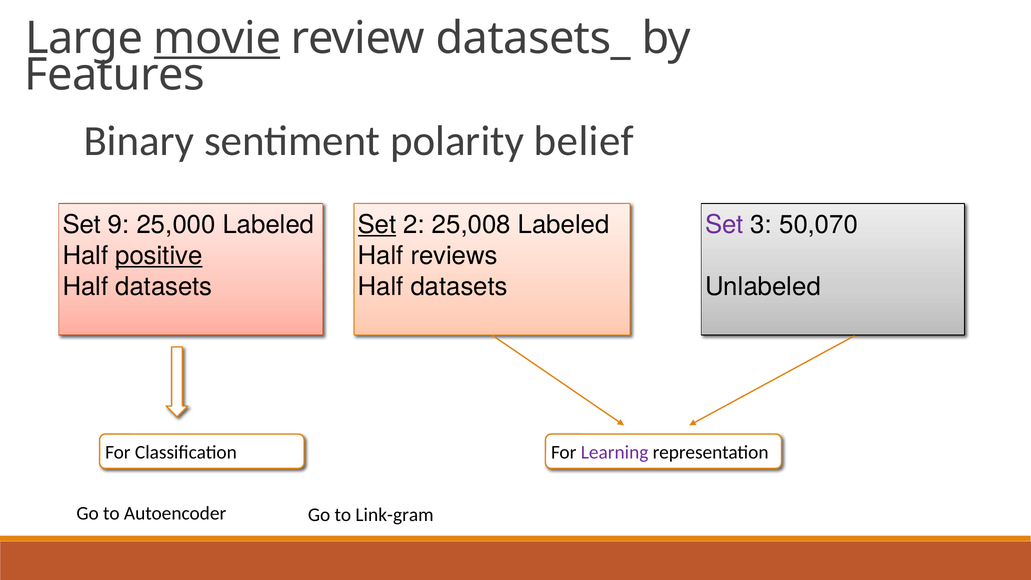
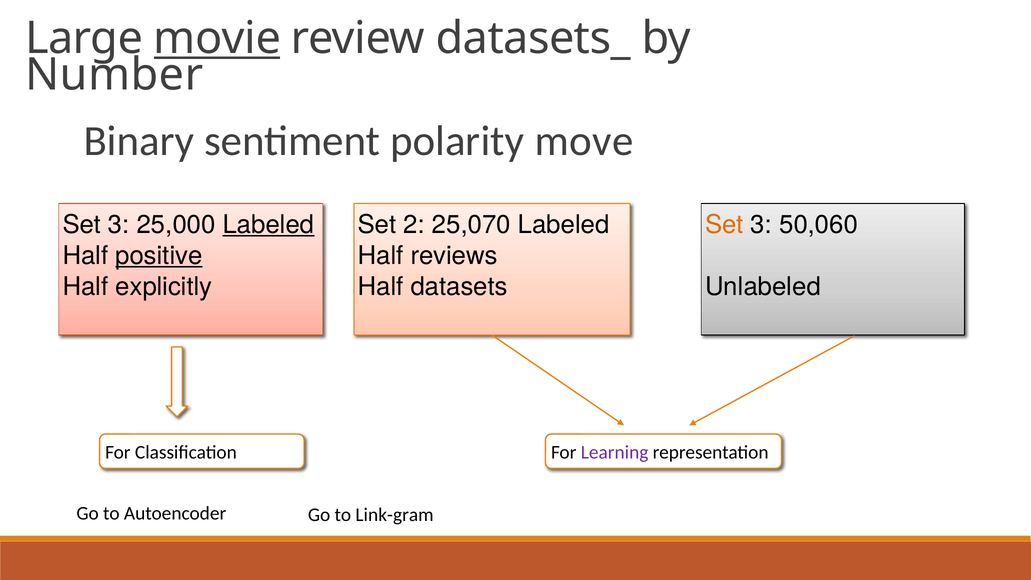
Features: Features -> Number (114, 75)
belief: belief -> move (584, 141)
9: 9 -> 3 (119, 225)
Labeled underline: none -> present (268, 225)
Set underline: present -> none (377, 225)
25,008: 25,008 -> 25,070 (471, 225)
Set colour: purple -> orange (724, 225)
50,070: 50,070 -> 50,060 (819, 225)
datasets: datasets -> explicitly (164, 287)
